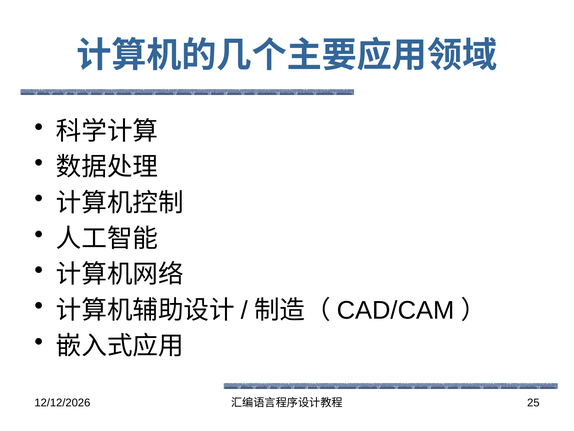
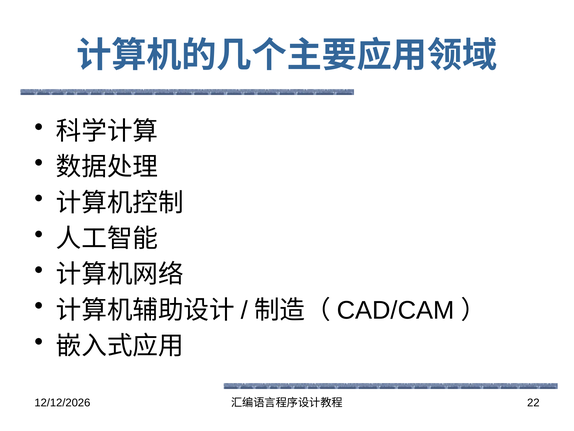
25: 25 -> 22 (533, 402)
